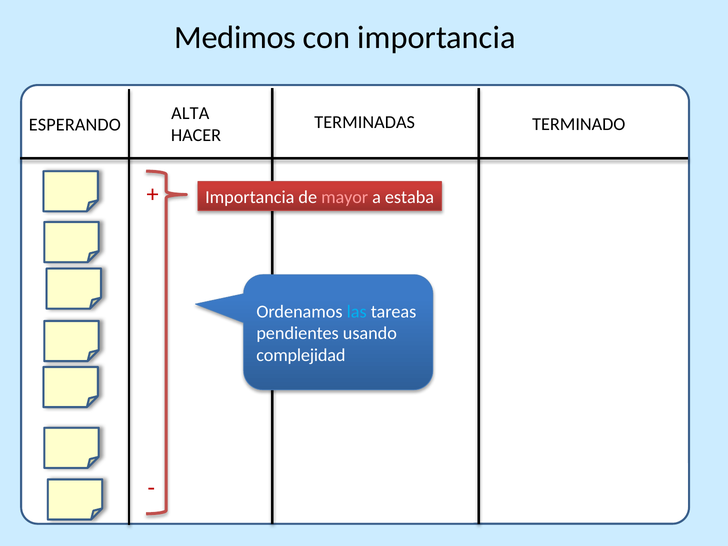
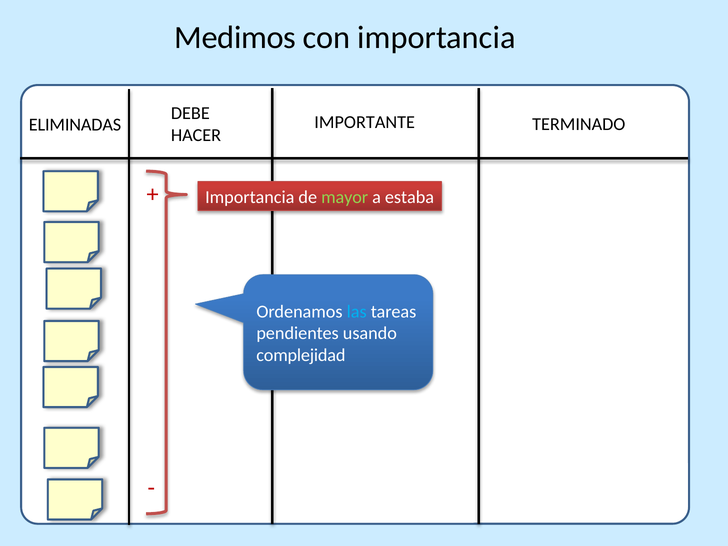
ALTA: ALTA -> DEBE (190, 113)
TERMINADAS: TERMINADAS -> IMPORTANTE (365, 122)
ESPERANDO: ESPERANDO -> ELIMINADAS (75, 125)
mayor colour: pink -> light green (345, 197)
